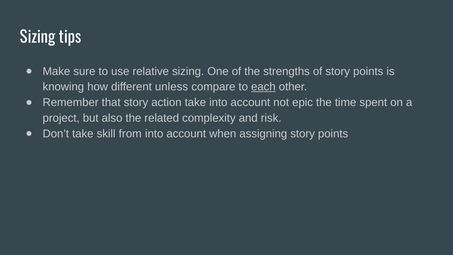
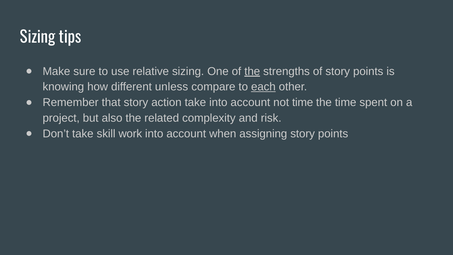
the underline: none -> present (252, 71)
not epic: epic -> time (303, 102)
from: from -> work (130, 134)
